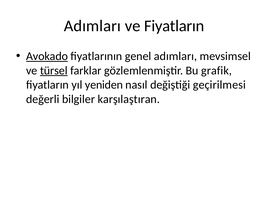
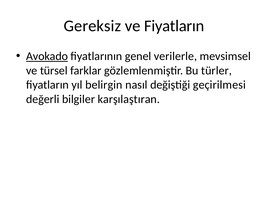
Adımları: Adımları -> Gereksiz (92, 26)
genel adımları: adımları -> verilerle (175, 56)
türsel underline: present -> none (54, 71)
grafik: grafik -> türler (217, 71)
yeniden: yeniden -> belirgin (104, 85)
